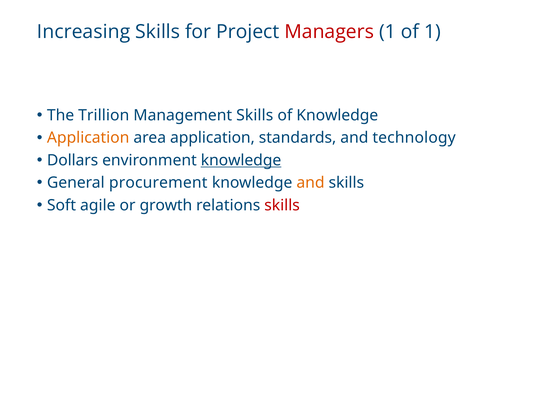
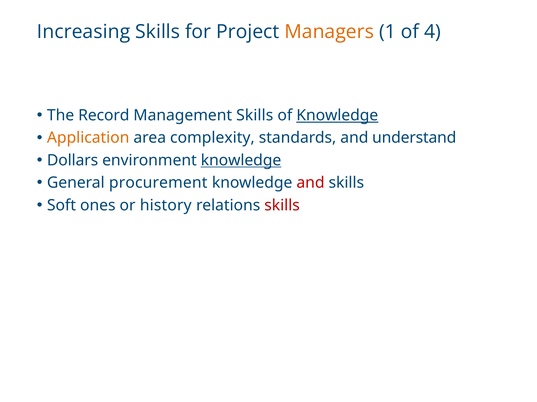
Managers colour: red -> orange (329, 32)
of 1: 1 -> 4 (432, 32)
Trillion: Trillion -> Record (104, 116)
Knowledge underline: none -> present (337, 116)
area application: application -> complexity (212, 138)
technology: technology -> understand (414, 138)
and colour: orange -> red (310, 183)
agile: agile -> ones (98, 206)
growth: growth -> history (166, 206)
